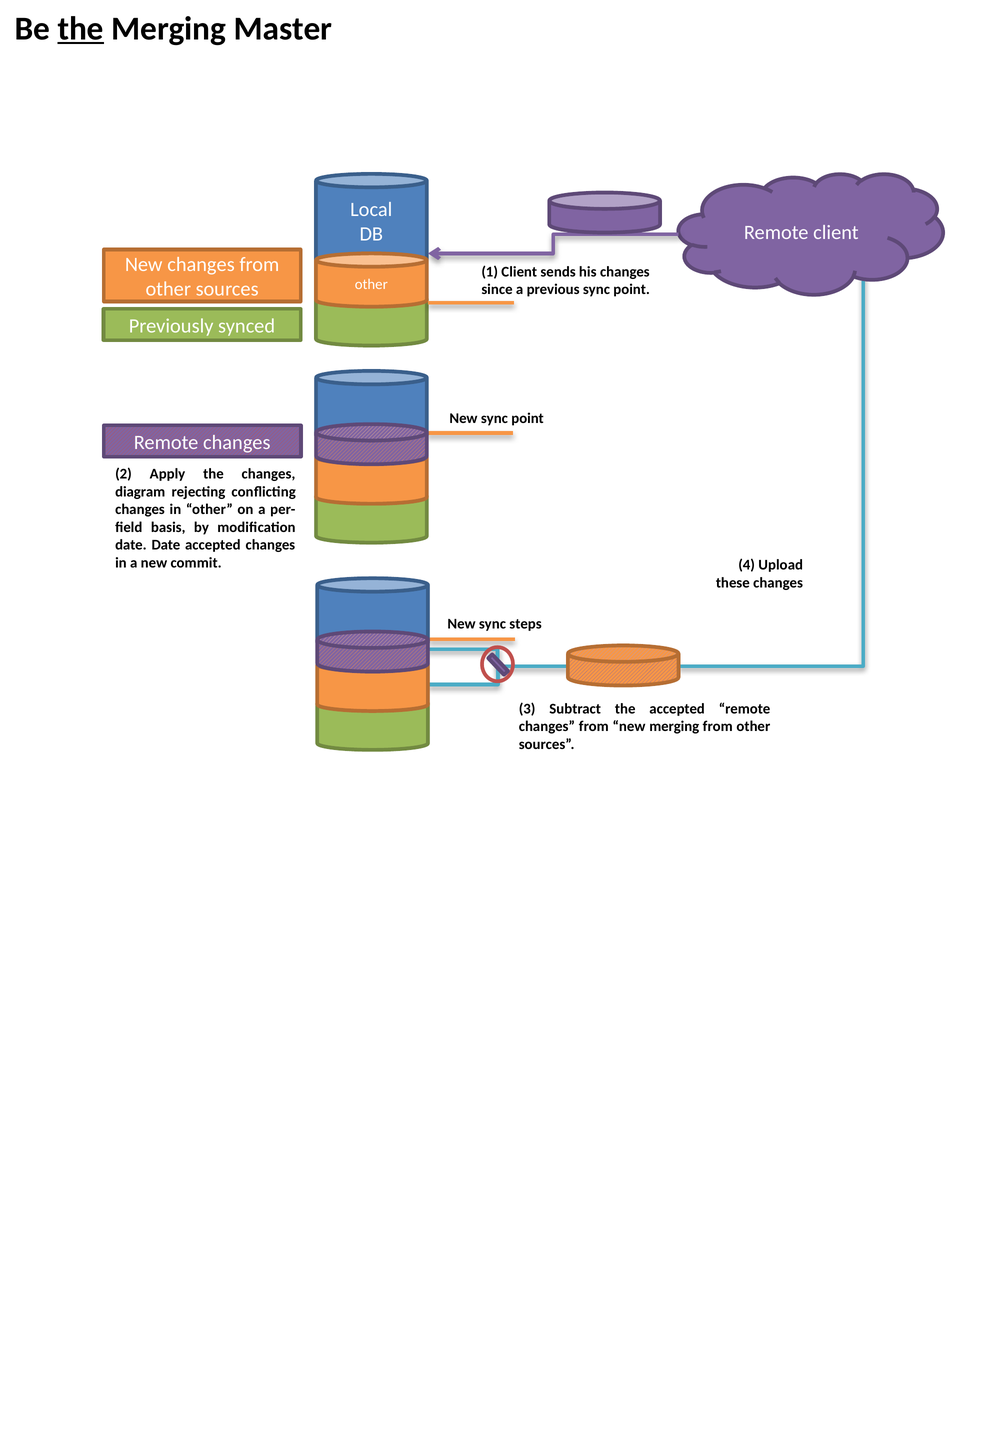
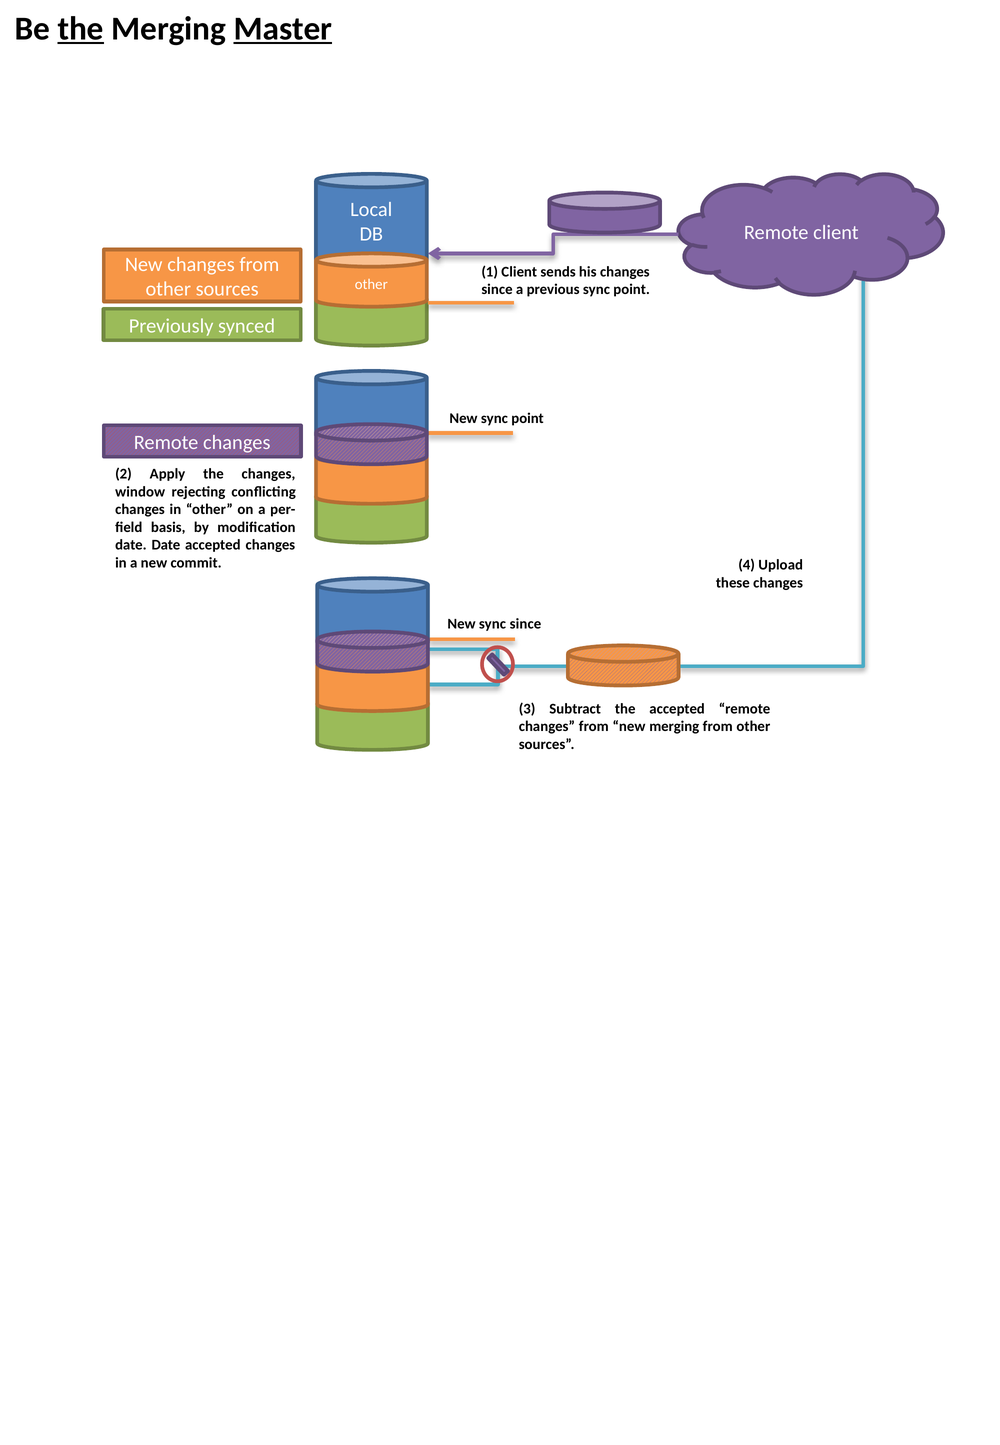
Master underline: none -> present (283, 29)
diagram: diagram -> window (140, 492)
sync steps: steps -> since (525, 624)
